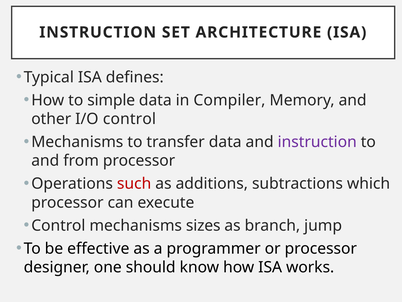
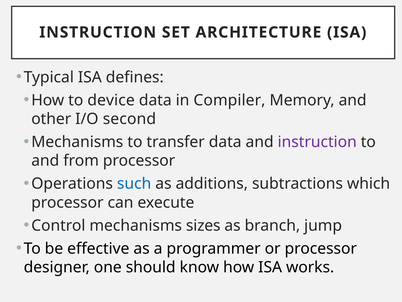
simple: simple -> device (111, 100)
I/O control: control -> second (129, 119)
such colour: red -> blue (134, 184)
